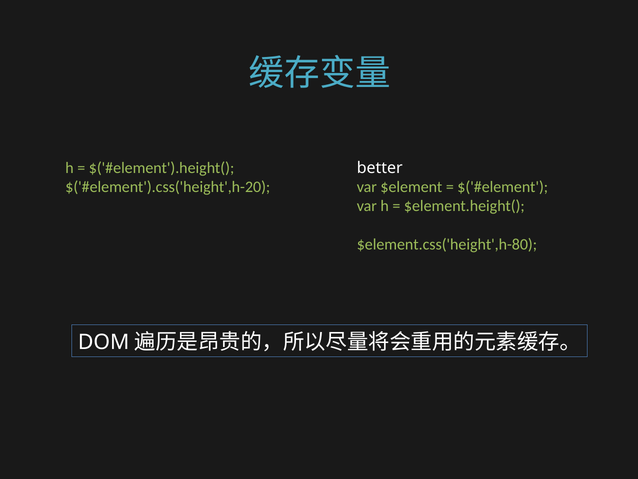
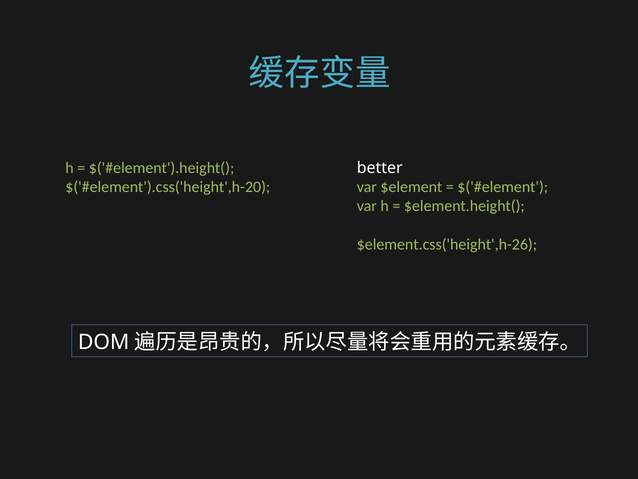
$element.css('height',h-80: $element.css('height',h-80 -> $element.css('height',h-26 (447, 244)
